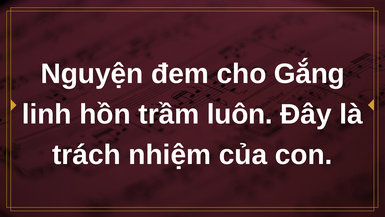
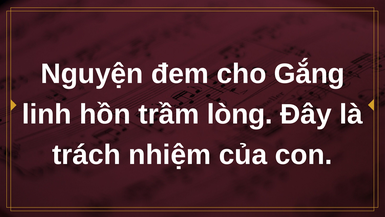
luôn: luôn -> lòng (240, 114)
